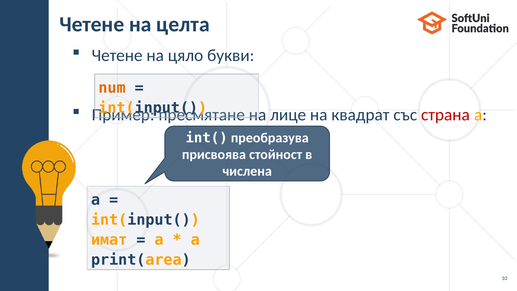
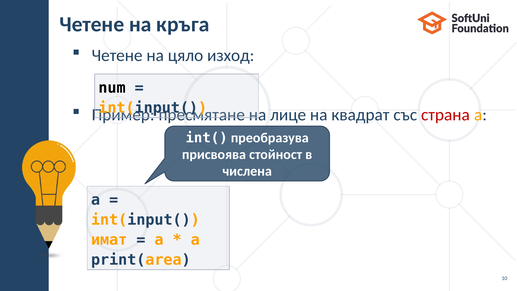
целта: целта -> кръга (183, 24)
букви: букви -> изход (231, 56)
num colour: orange -> black (112, 88)
